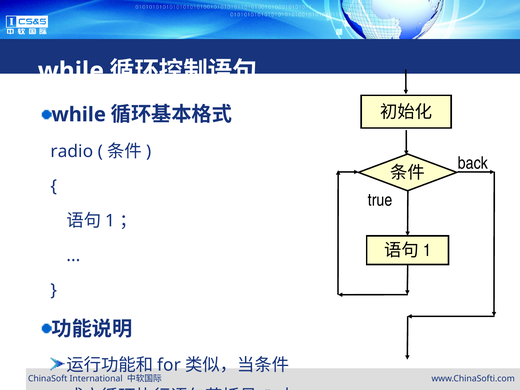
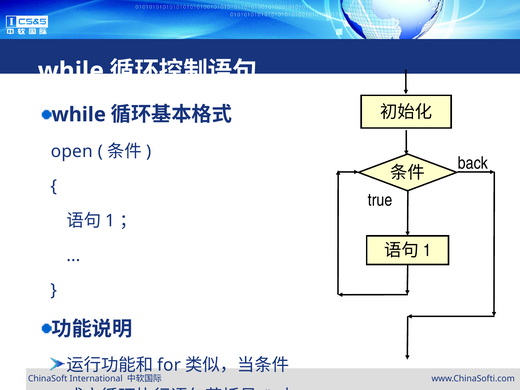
radio: radio -> open (72, 151)
